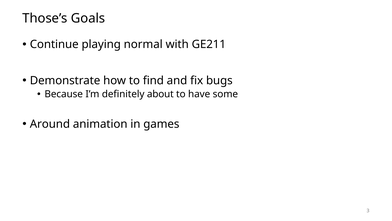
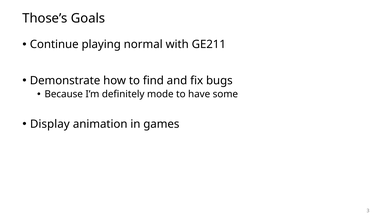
about: about -> mode (160, 94)
Around: Around -> Display (50, 124)
